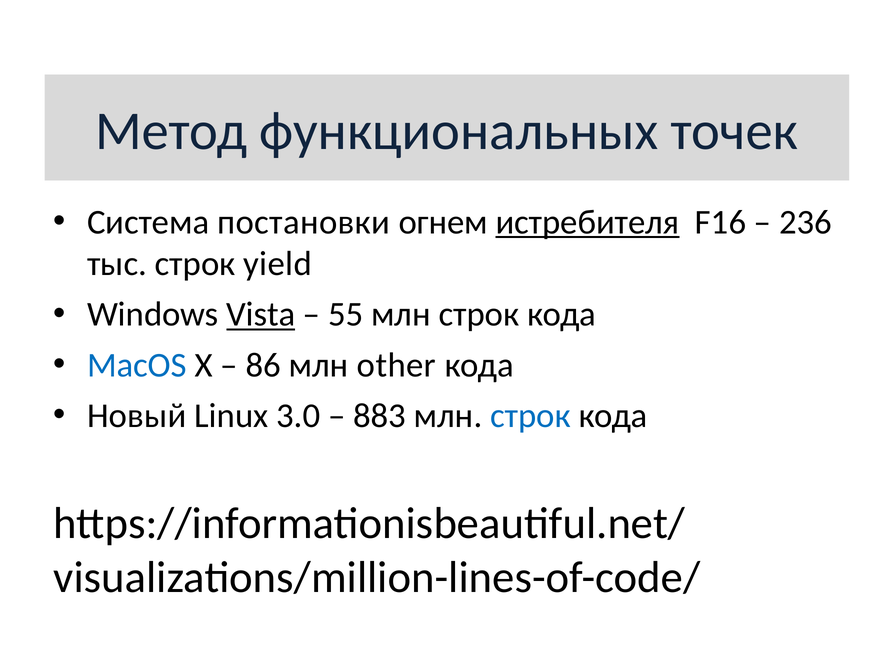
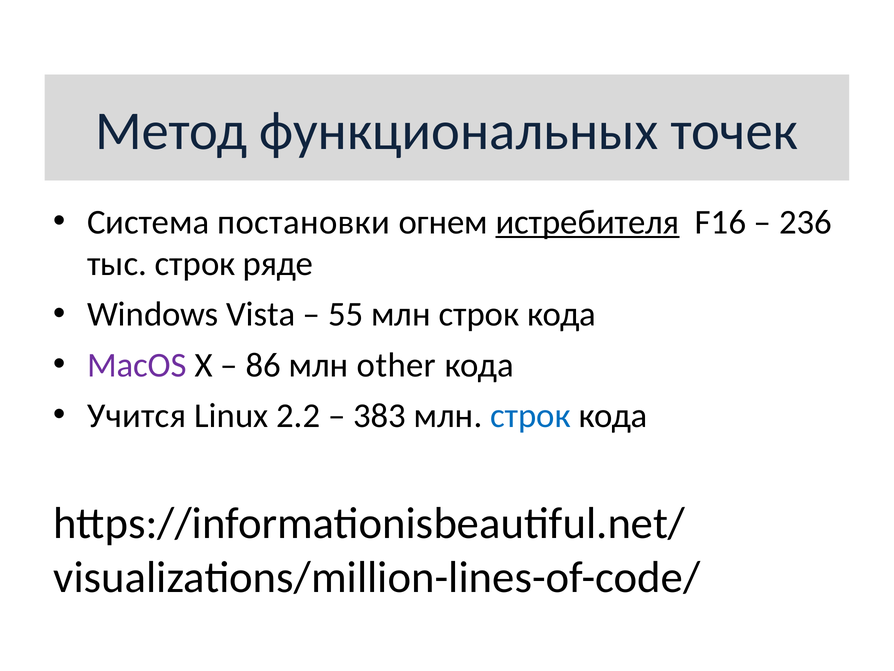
yield: yield -> ряде (278, 264)
Vista underline: present -> none (261, 314)
MacOS colour: blue -> purple (137, 365)
Новый: Новый -> Учится (137, 415)
3.0: 3.0 -> 2.2 (298, 415)
883: 883 -> 383 (380, 415)
